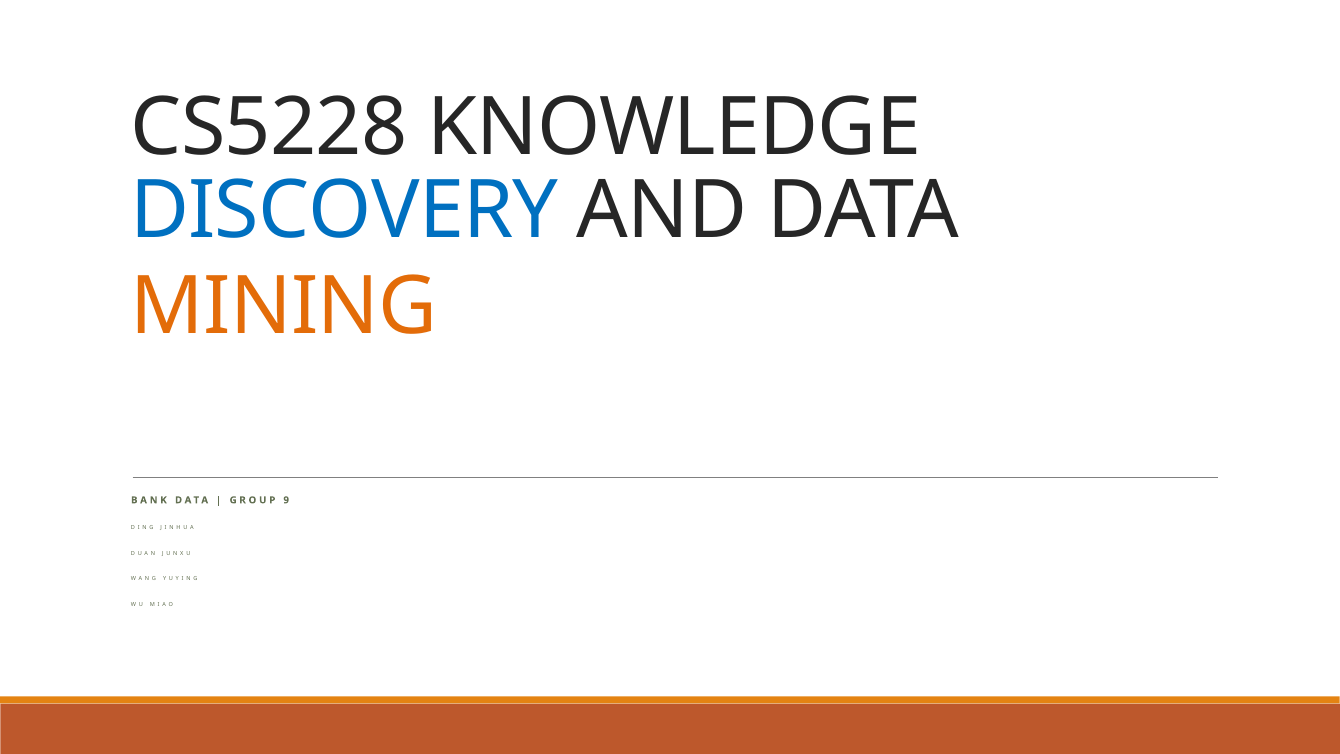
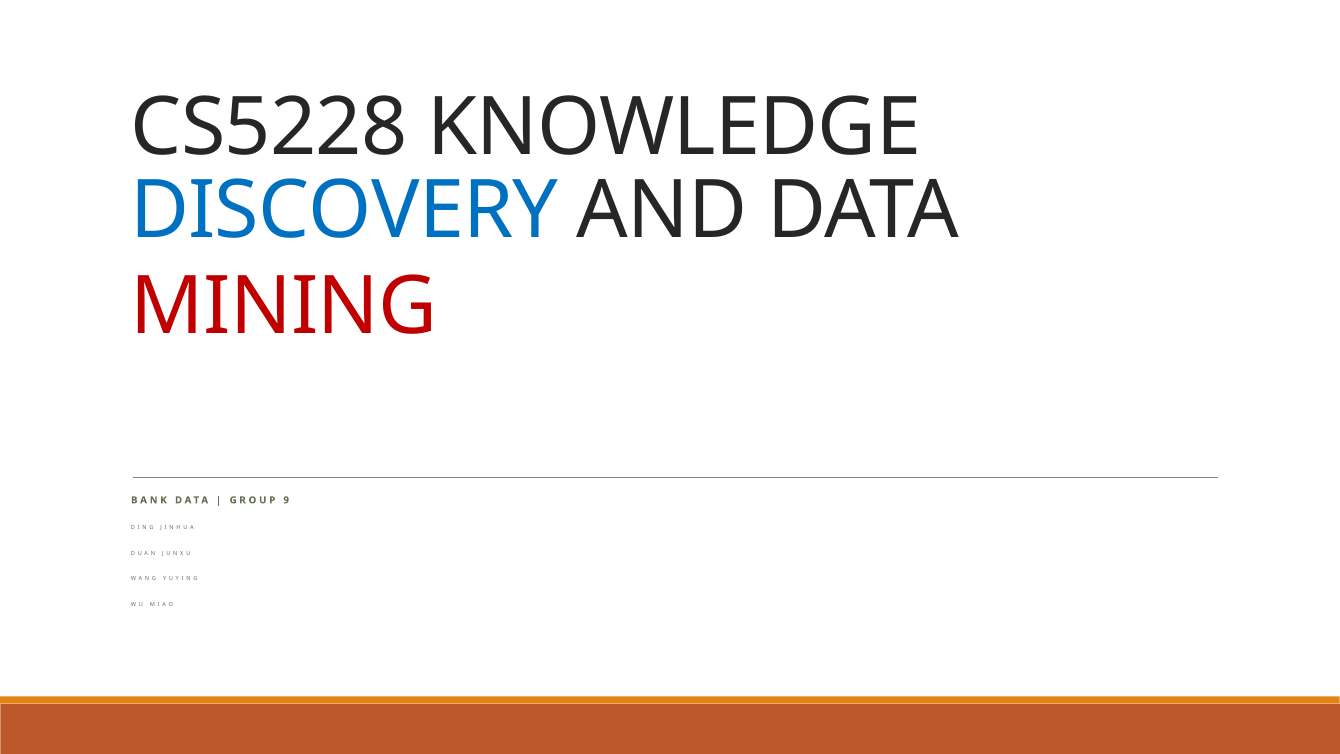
MINING colour: orange -> red (284, 307)
